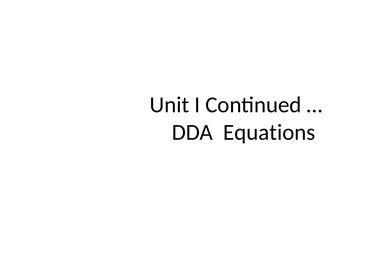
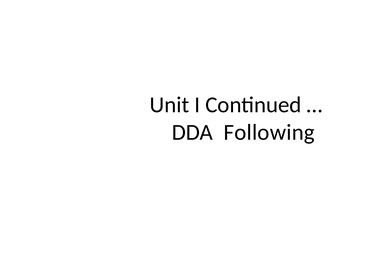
Equations: Equations -> Following (269, 133)
